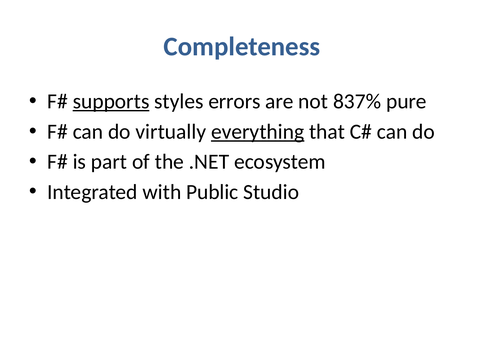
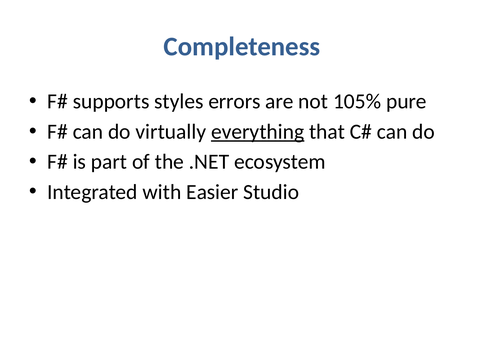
supports underline: present -> none (111, 102)
837%: 837% -> 105% (357, 102)
Public: Public -> Easier (212, 192)
